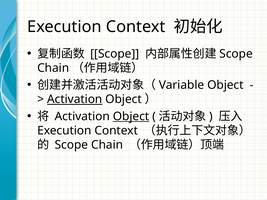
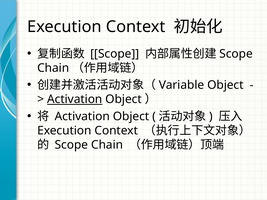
Object underline: present -> none (131, 117)
